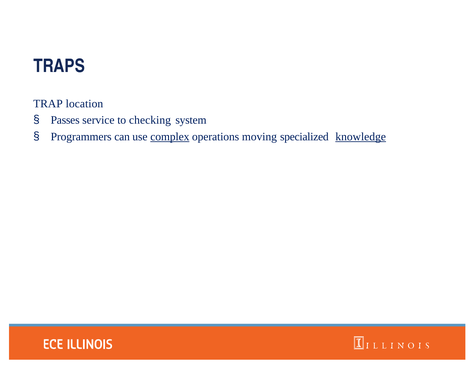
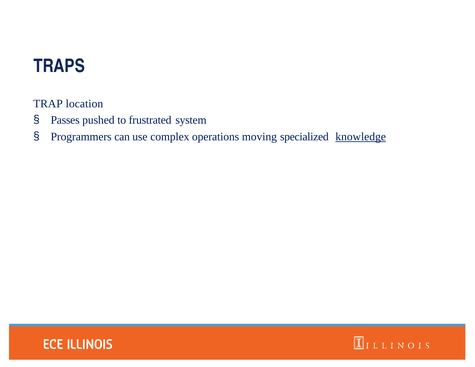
service: service -> pushed (98, 120)
checking: checking -> frustrated (150, 120)
complex underline: present -> none (170, 137)
